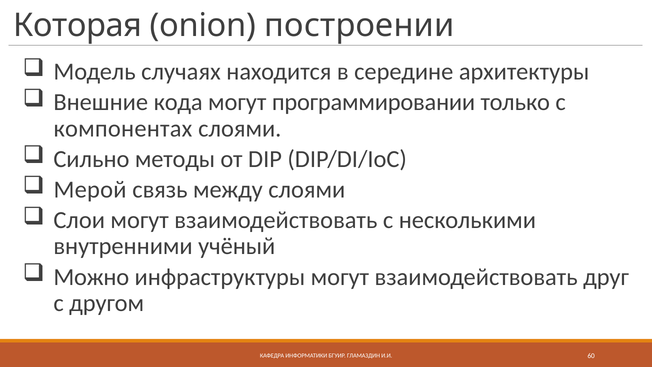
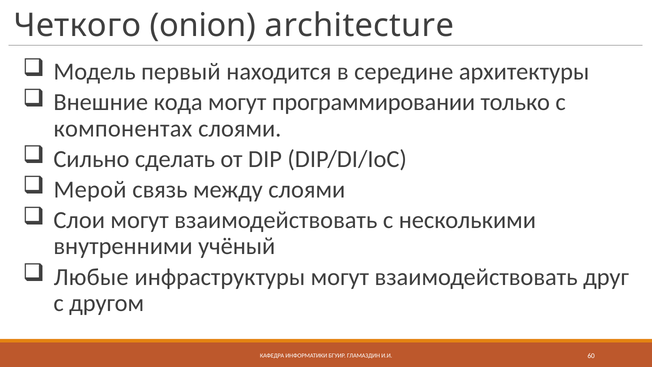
Которая: Которая -> Четкого (77, 25)
построении: построении -> architecture (360, 25)
случаях: случаях -> первый (181, 71)
методы: методы -> сделать (175, 159)
Можно: Можно -> Любые (91, 277)
